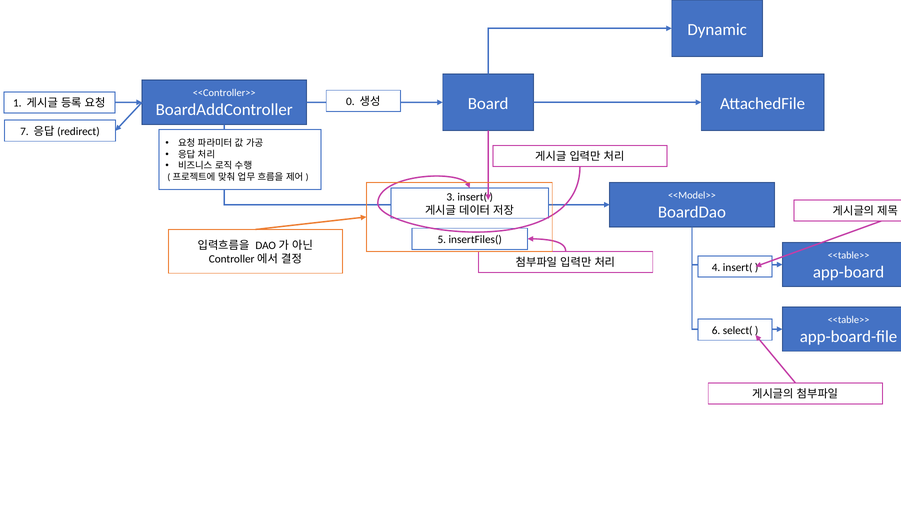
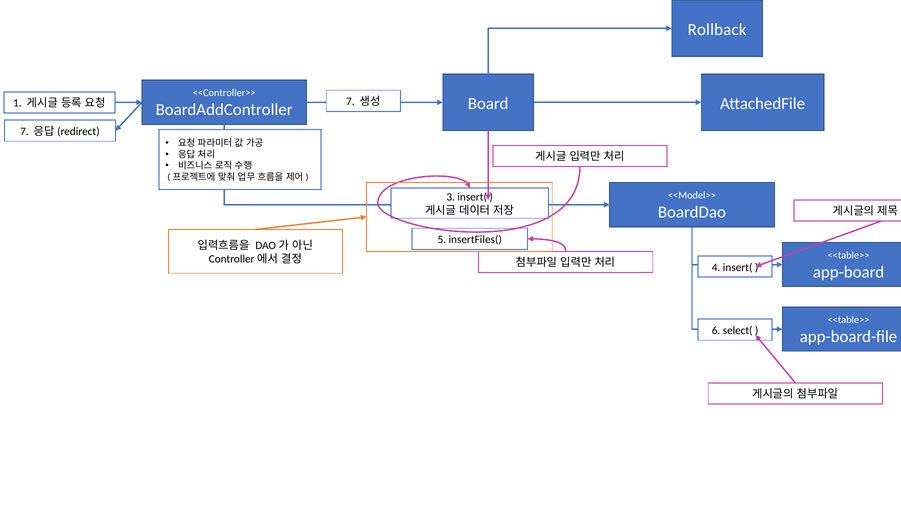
Dynamic: Dynamic -> Rollback (717, 30)
0: 0 -> 7 (350, 102)
